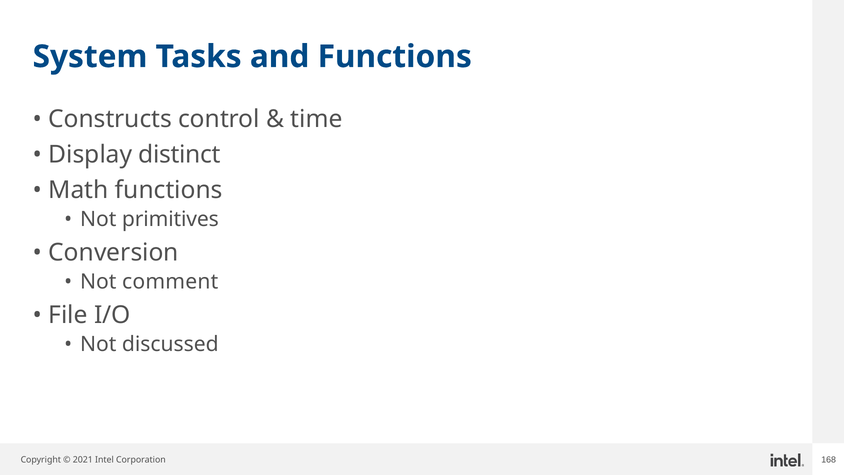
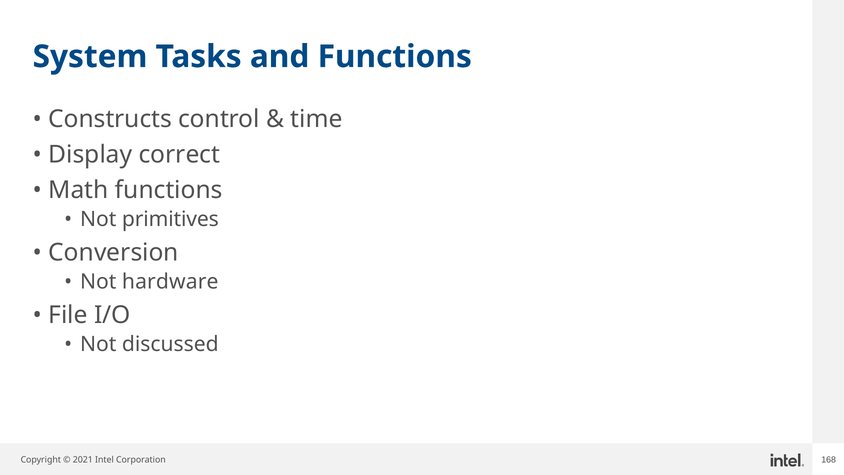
distinct: distinct -> correct (179, 155)
comment: comment -> hardware (170, 282)
